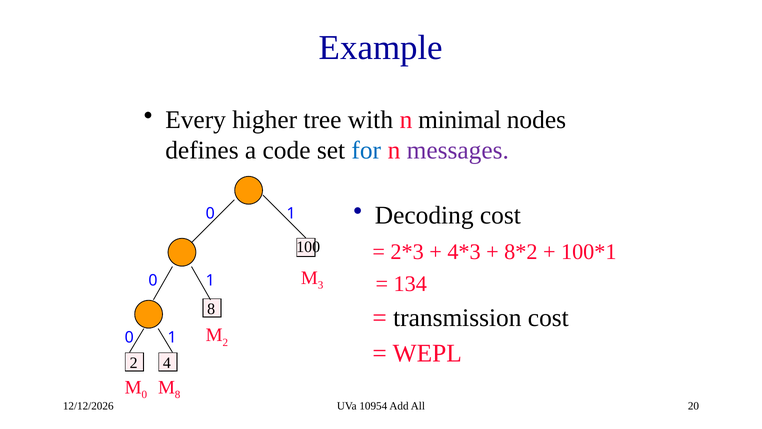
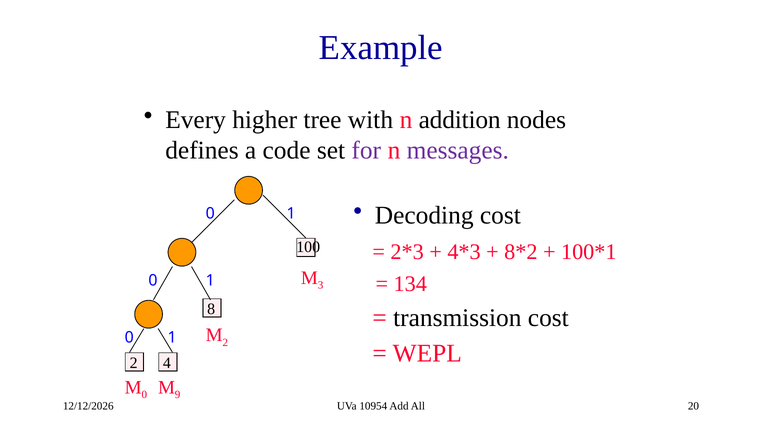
minimal: minimal -> addition (460, 120)
for colour: blue -> purple (366, 150)
8: 8 -> 9 (178, 394)
